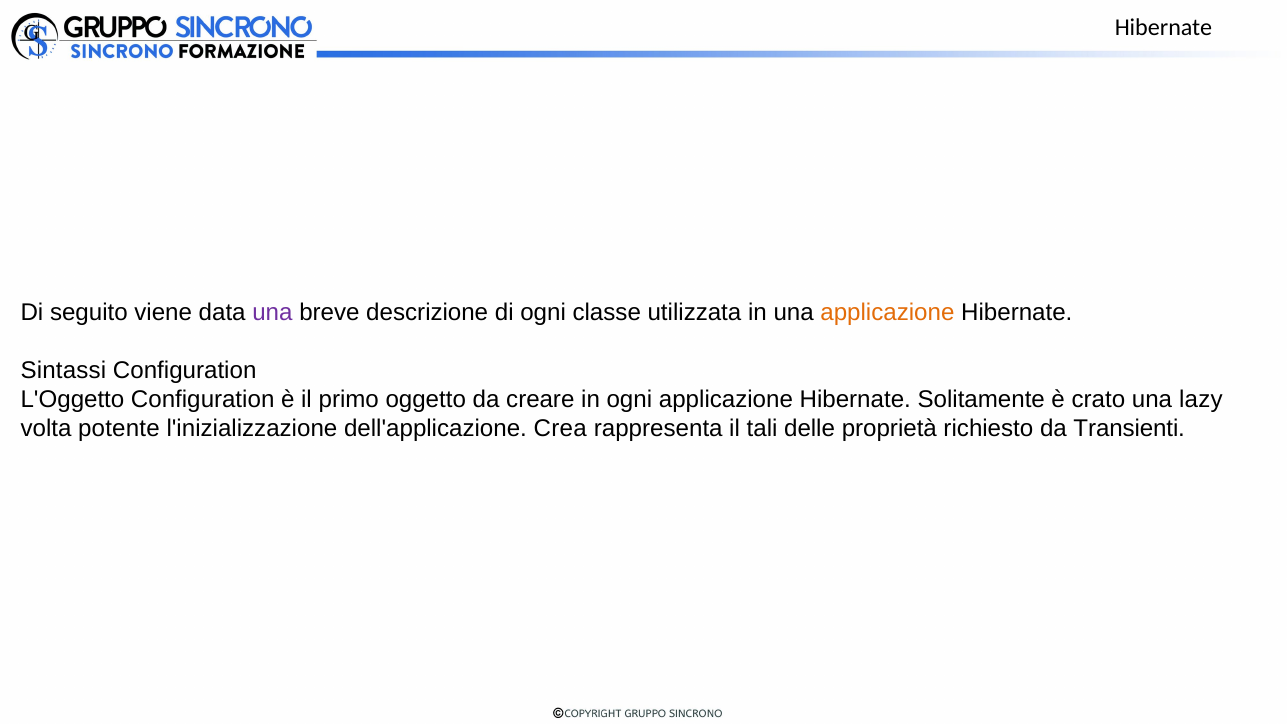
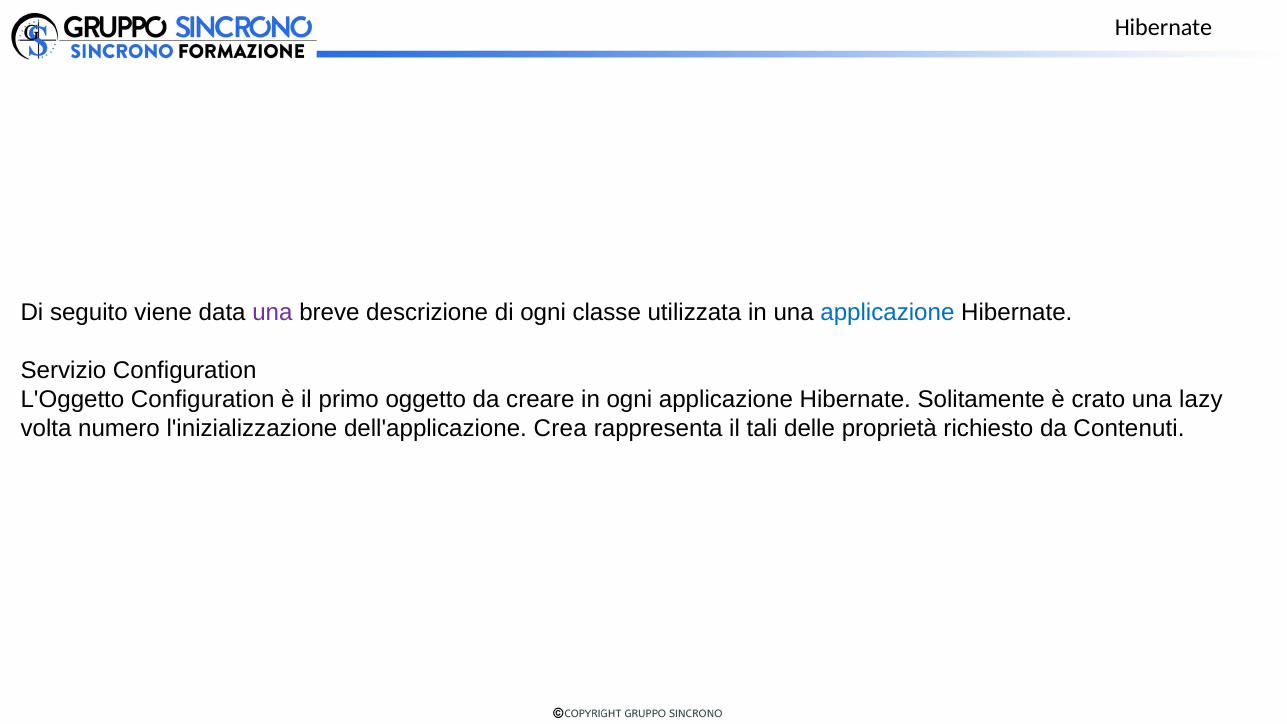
applicazione colour: orange -> blue (887, 313)
Sintassi: Sintassi -> Servizio (63, 371)
potente: potente -> numero (119, 429)
Transienti: Transienti -> Contenuti (1129, 429)
